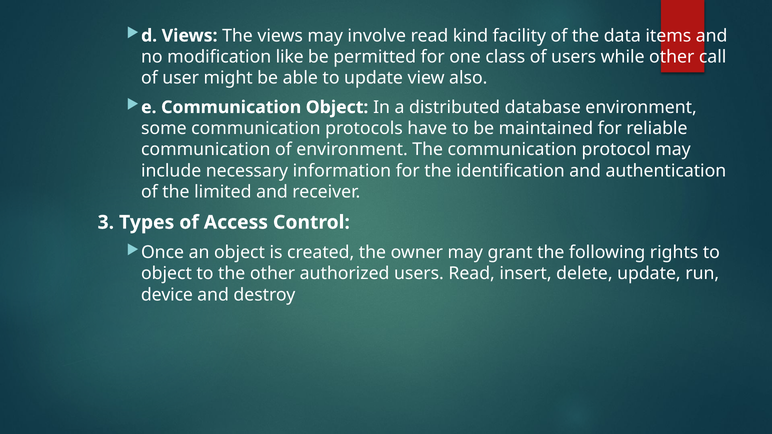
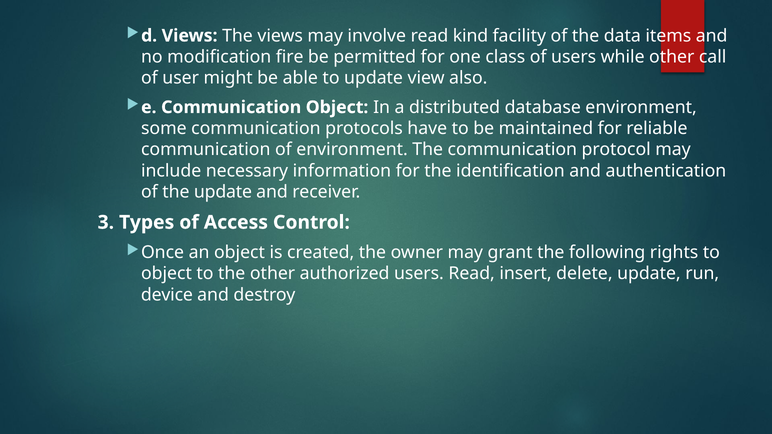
like: like -> fire (290, 57)
the limited: limited -> update (223, 192)
